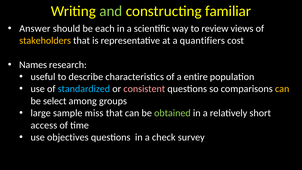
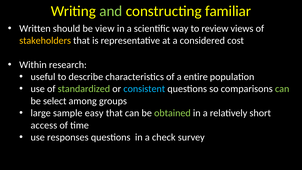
Answer: Answer -> Written (35, 28)
each: each -> view (105, 28)
quantifiers: quantifiers -> considered (202, 41)
Names: Names -> Within (33, 65)
standardized colour: light blue -> light green (84, 89)
consistent colour: pink -> light blue (144, 89)
can colour: yellow -> light green (282, 89)
miss: miss -> easy (94, 113)
objectives: objectives -> responses (68, 137)
